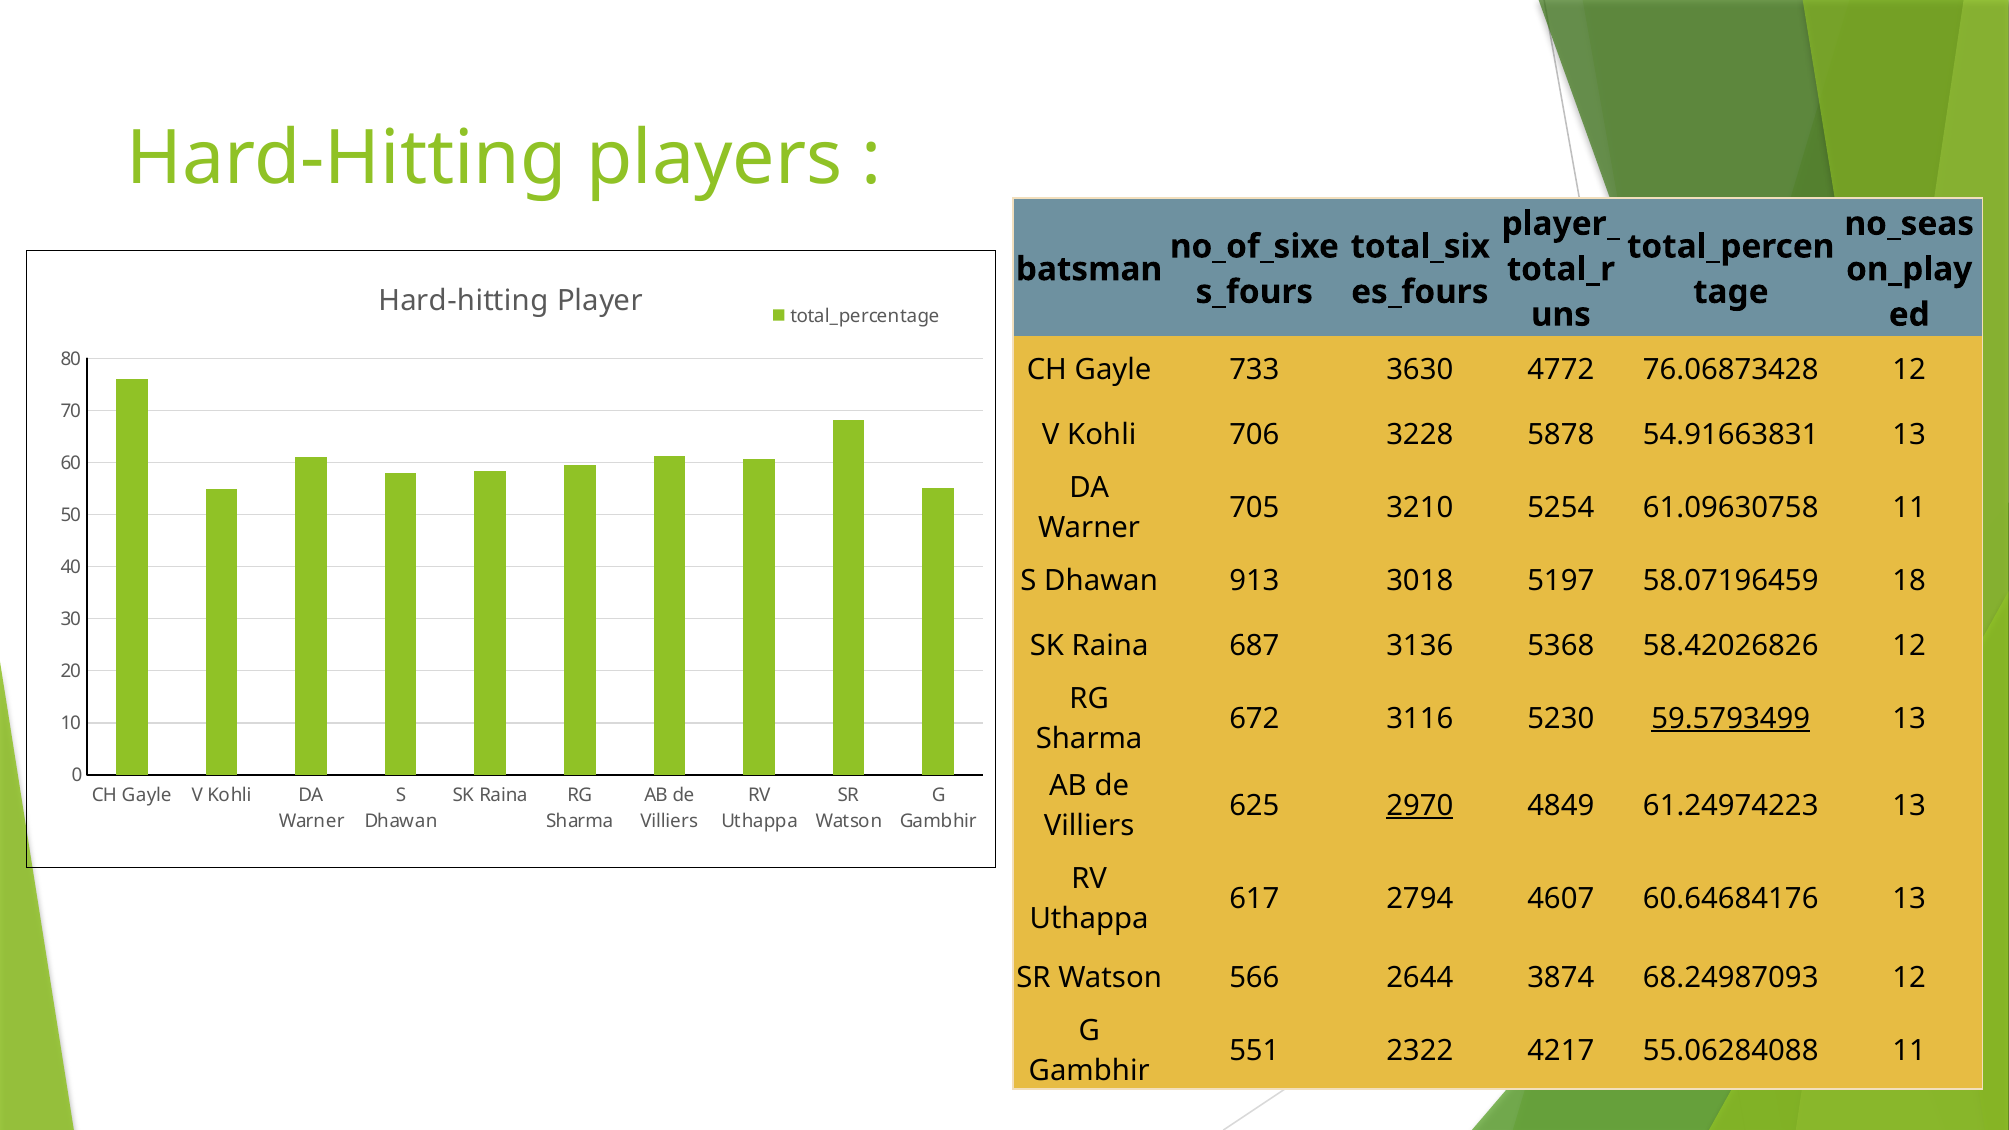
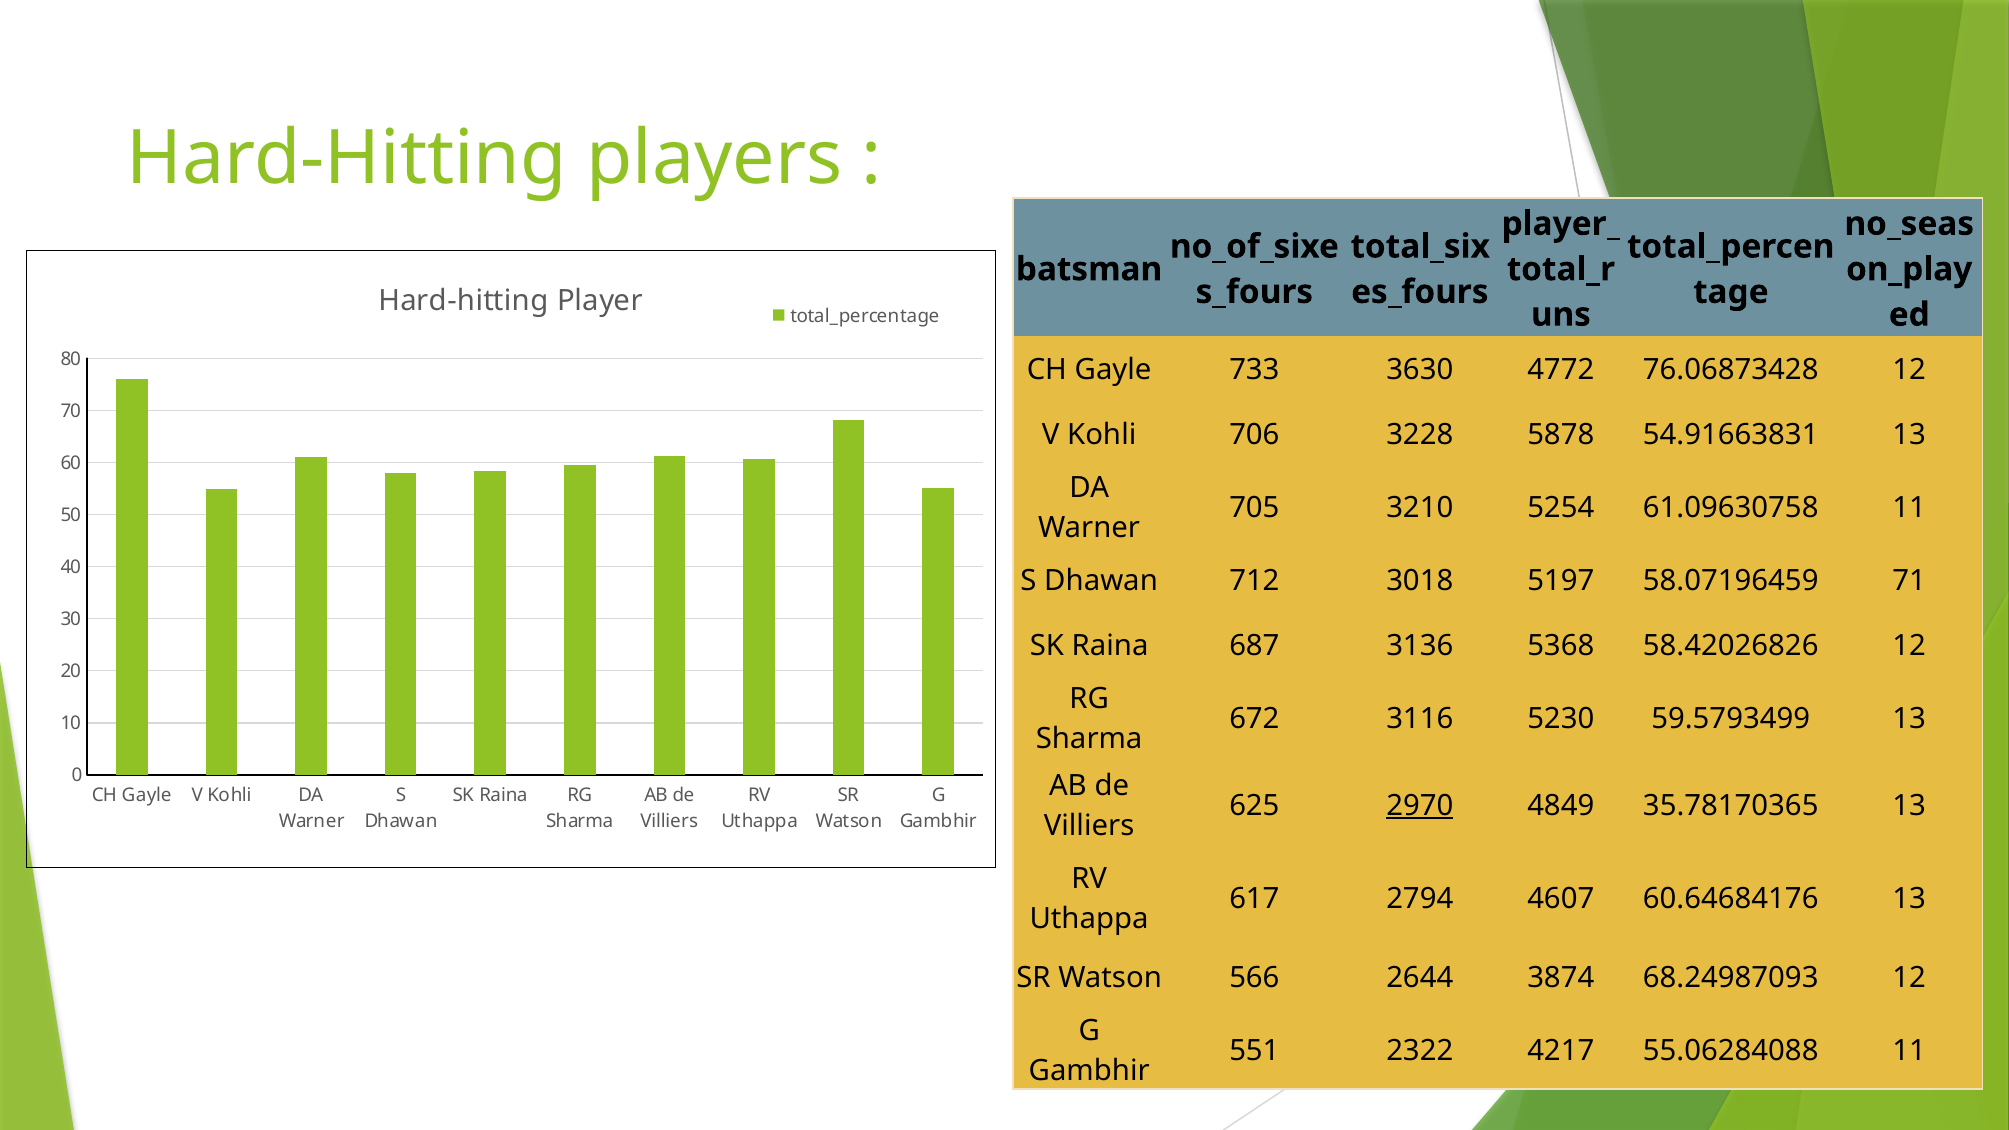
913: 913 -> 712 (1254, 581)
18: 18 -> 71 (1909, 581)
59.5793499 underline: present -> none (1731, 719)
61.24974223: 61.24974223 -> 35.78170365 (1731, 806)
